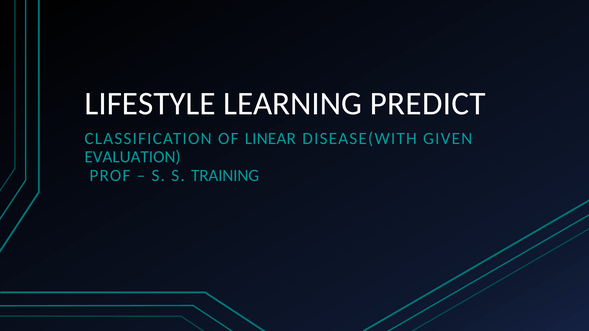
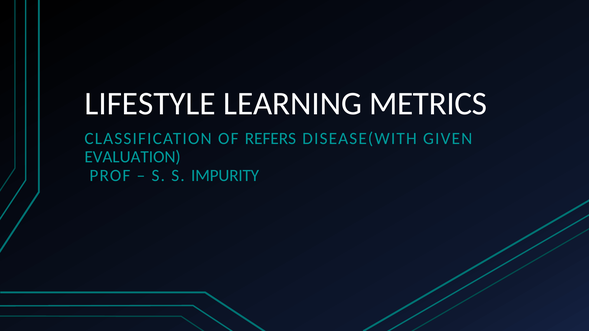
PREDICT: PREDICT -> METRICS (428, 104)
LINEAR: LINEAR -> REFERS (270, 139)
TRAINING: TRAINING -> IMPURITY (225, 176)
